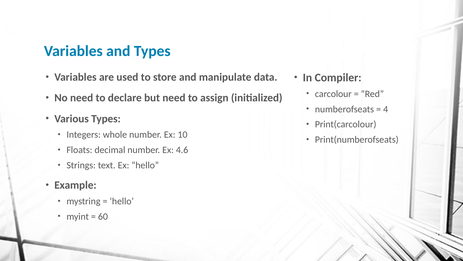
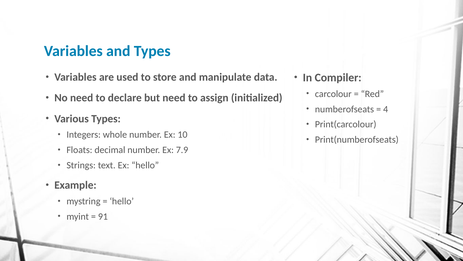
4.6: 4.6 -> 7.9 (182, 150)
60: 60 -> 91 (103, 216)
